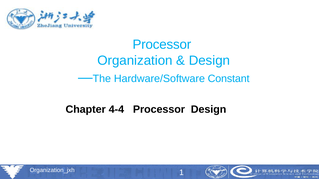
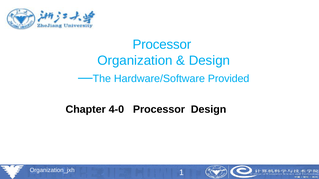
Constant: Constant -> Provided (229, 79)
4-4: 4-4 -> 4-0 (116, 110)
